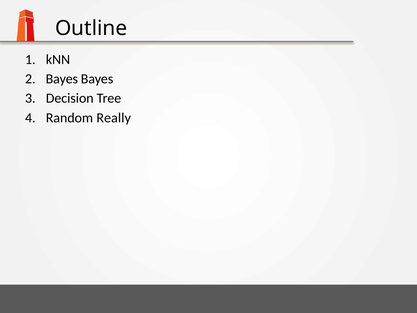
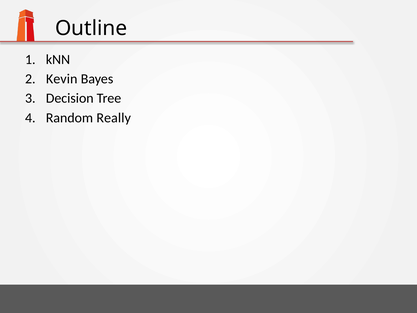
Bayes: Bayes -> Kevin (62, 79)
